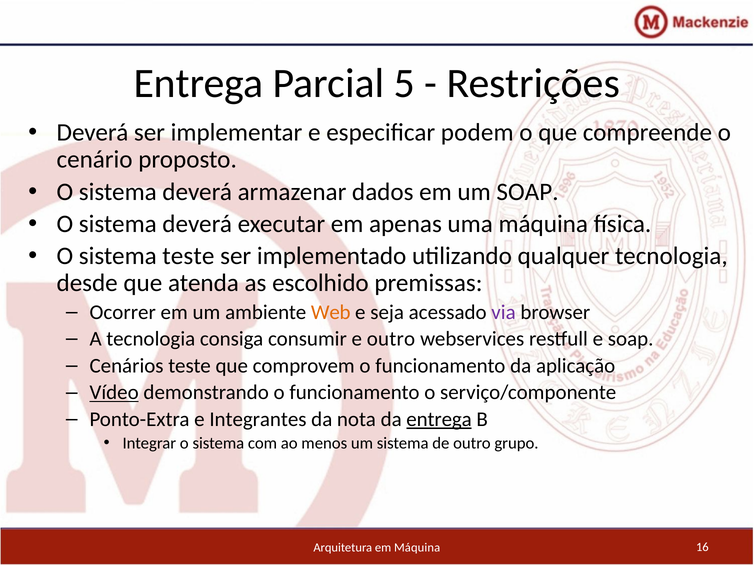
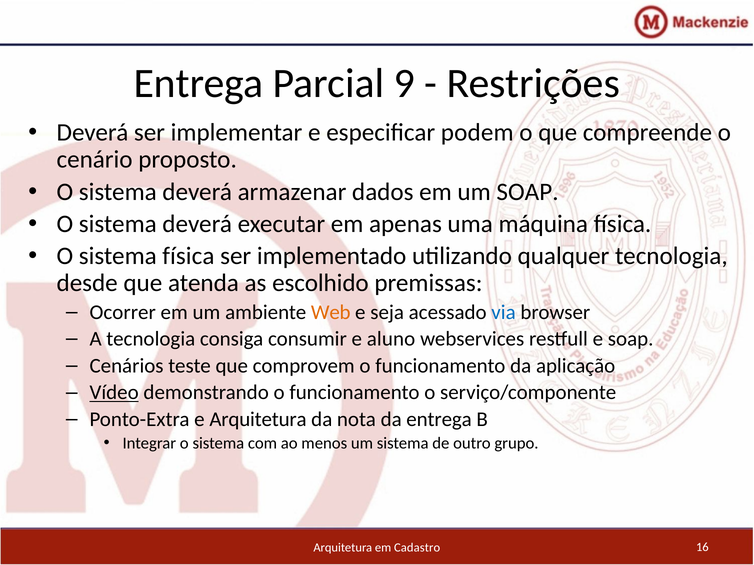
5: 5 -> 9 (404, 83)
sistema teste: teste -> física (188, 256)
via colour: purple -> blue (504, 312)
e outro: outro -> aluno (391, 339)
e Integrantes: Integrantes -> Arquitetura (258, 420)
entrega underline: present -> none (439, 420)
em Máquina: Máquina -> Cadastro (417, 548)
